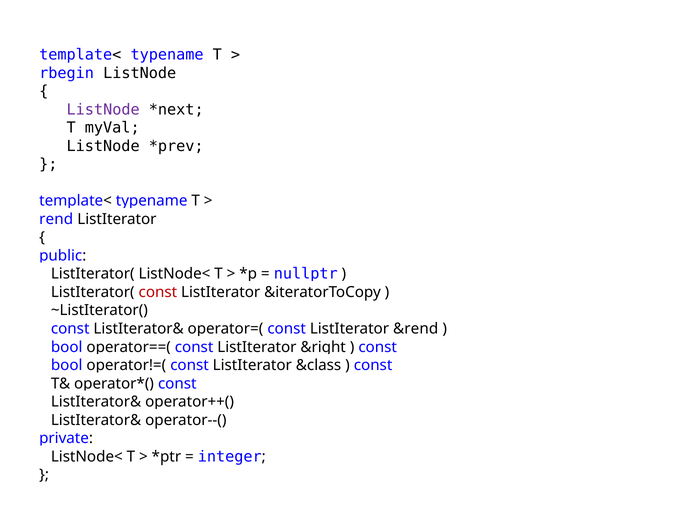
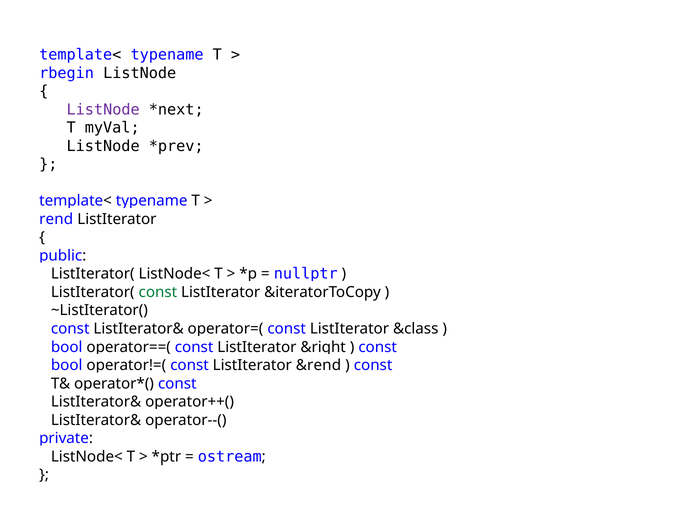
const colour: red -> green (158, 292)
&rend: &rend -> &class (416, 329)
&class: &class -> &rend (318, 365)
integer: integer -> ostream (230, 456)
